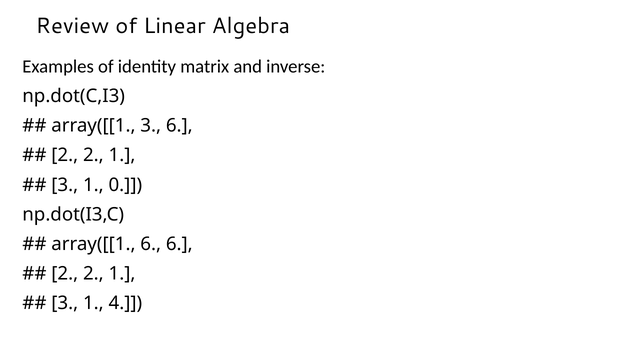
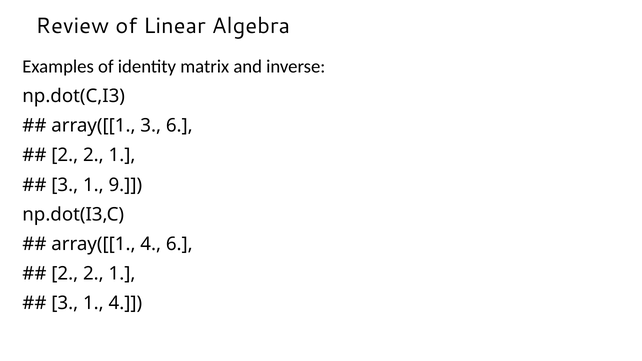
0: 0 -> 9 (125, 185)
array([[1 6: 6 -> 4 (151, 244)
